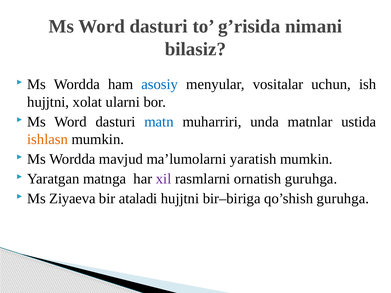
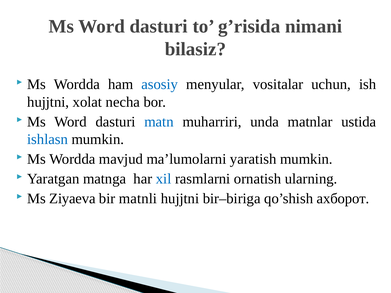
ularni: ularni -> necha (123, 102)
ishlasn colour: orange -> blue (48, 139)
xil colour: purple -> blue (164, 179)
ornatish guruhga: guruhga -> ularning (311, 179)
ataladi: ataladi -> matnli (138, 199)
qo’shish guruhga: guruhga -> ахборот (343, 199)
